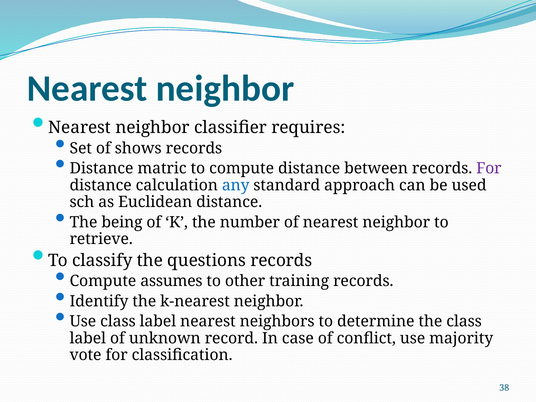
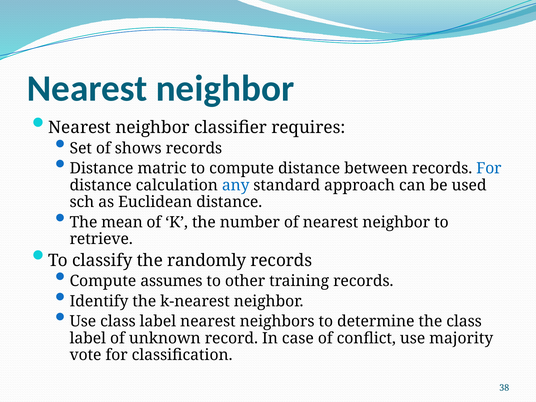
For colour: purple -> blue (489, 168)
being: being -> mean (122, 222)
questions: questions -> randomly (207, 260)
